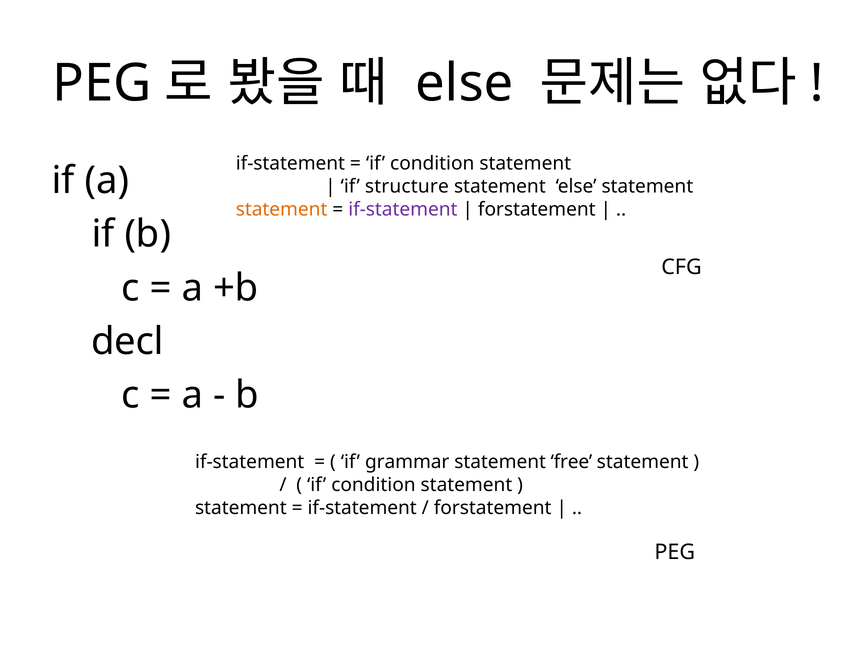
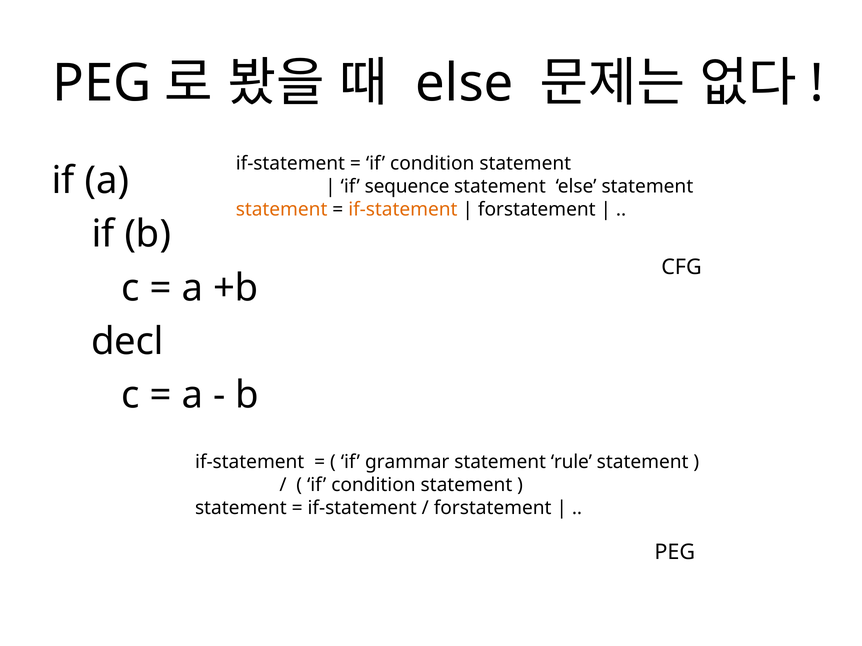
structure: structure -> sequence (407, 187)
if-statement colour: purple -> orange (403, 210)
free: free -> rule (571, 462)
